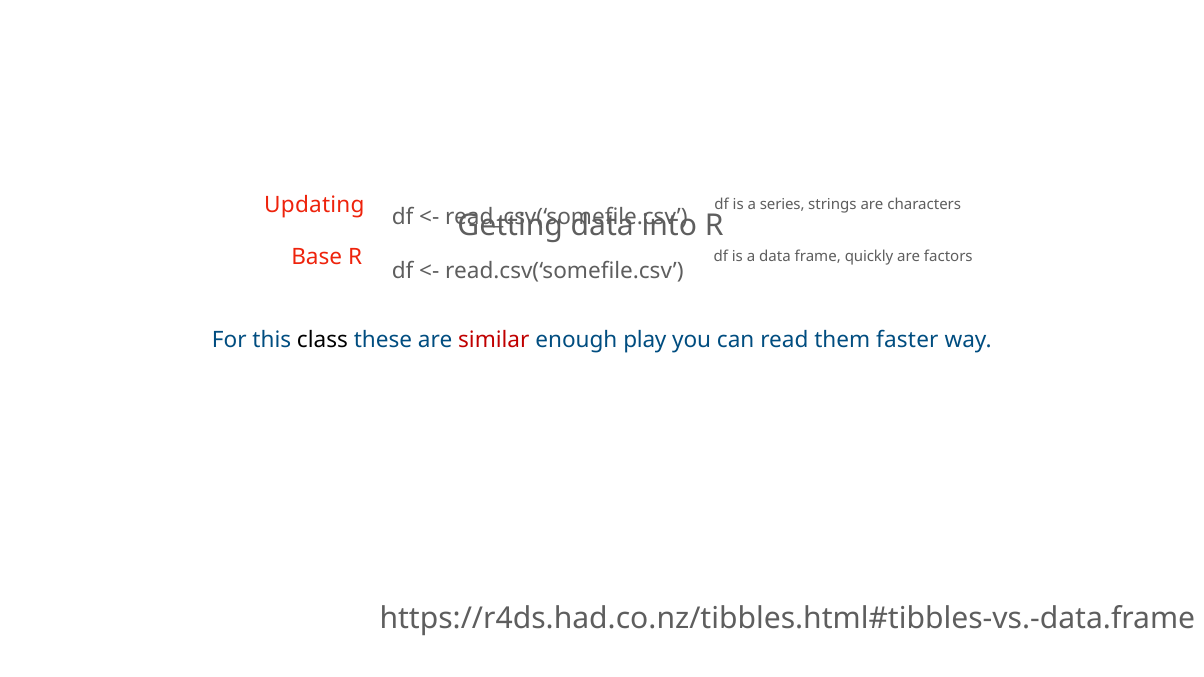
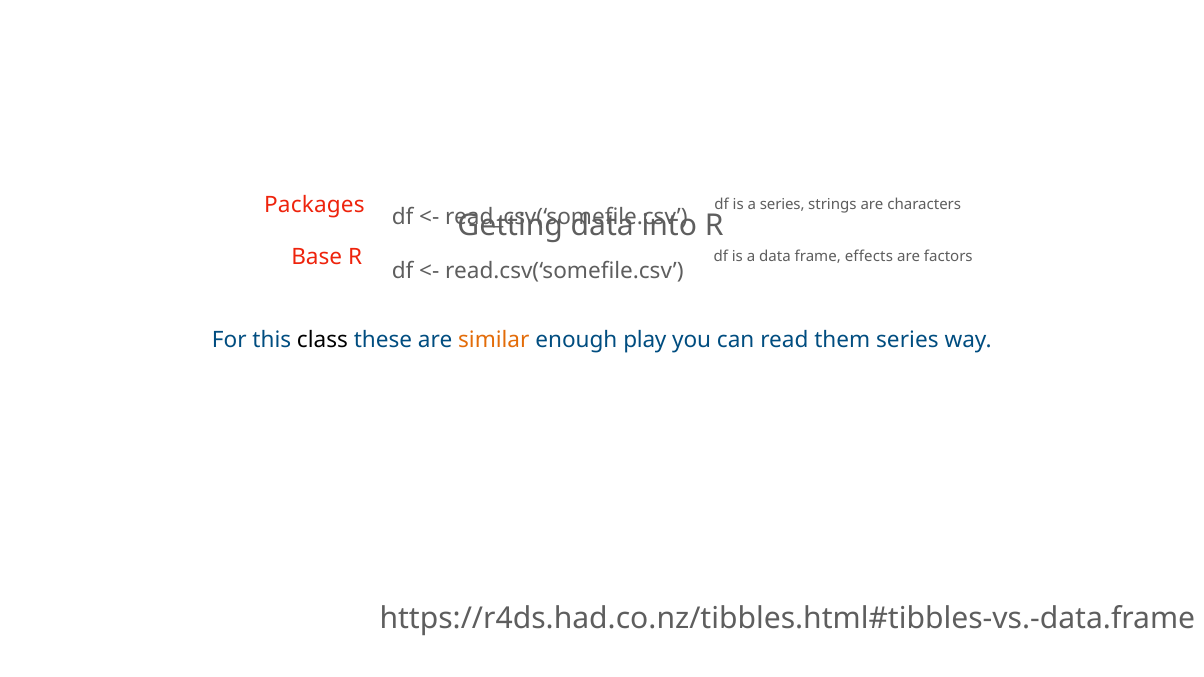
Updating: Updating -> Packages (314, 205)
quickly: quickly -> effects (869, 257)
similar colour: red -> orange (494, 340)
them faster: faster -> series (907, 340)
